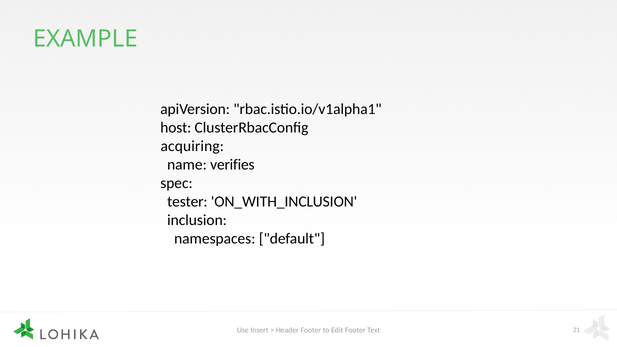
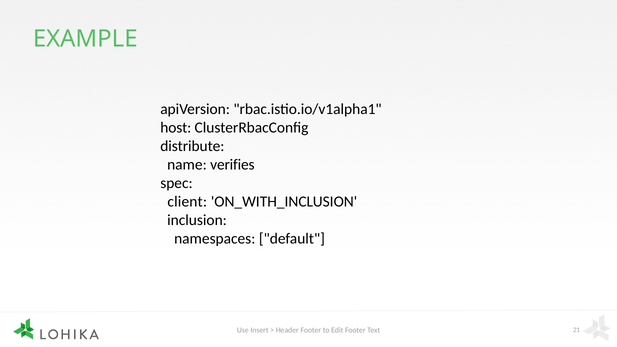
acquiring: acquiring -> distribute (192, 146)
tester: tester -> client (187, 202)
